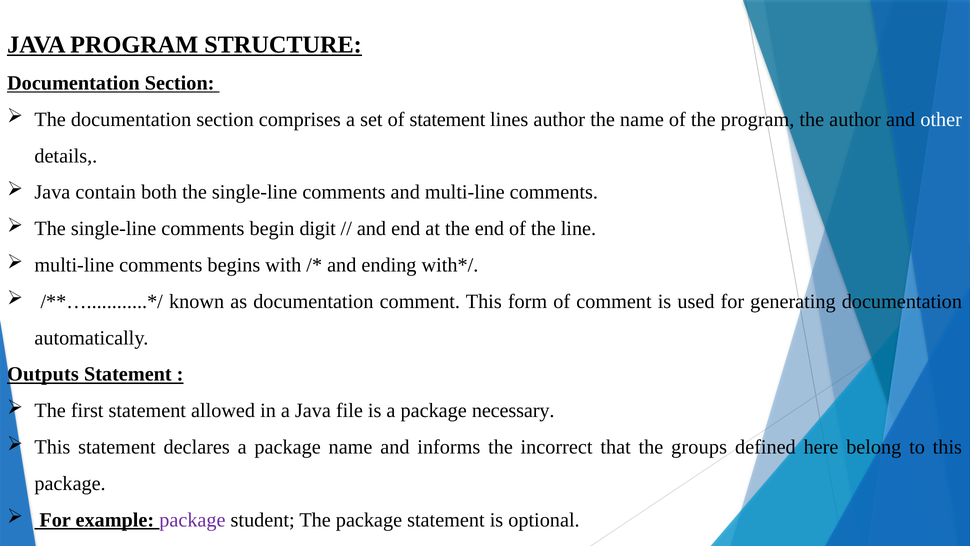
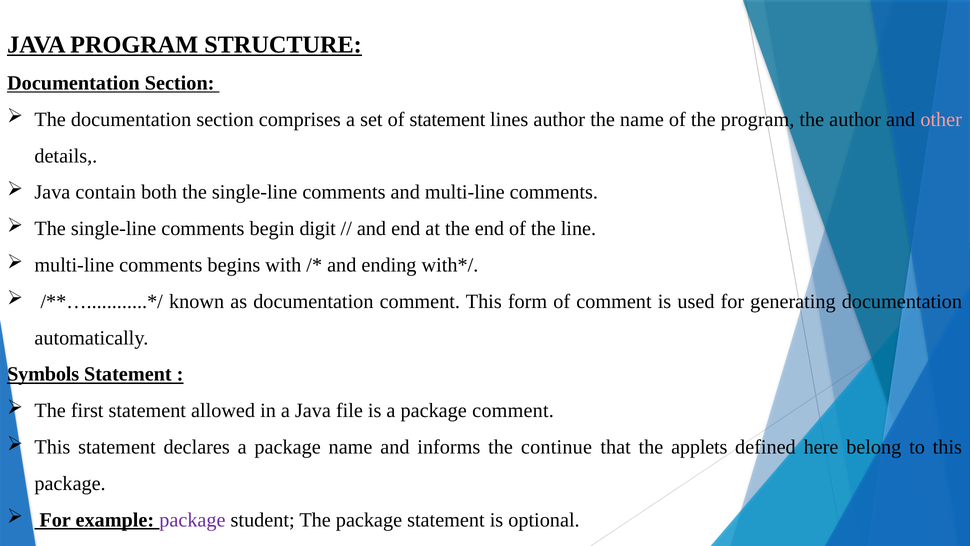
other colour: white -> pink (941, 119)
Outputs: Outputs -> Symbols (43, 374)
package necessary: necessary -> comment (513, 410)
incorrect: incorrect -> continue (556, 447)
groups: groups -> applets (699, 447)
